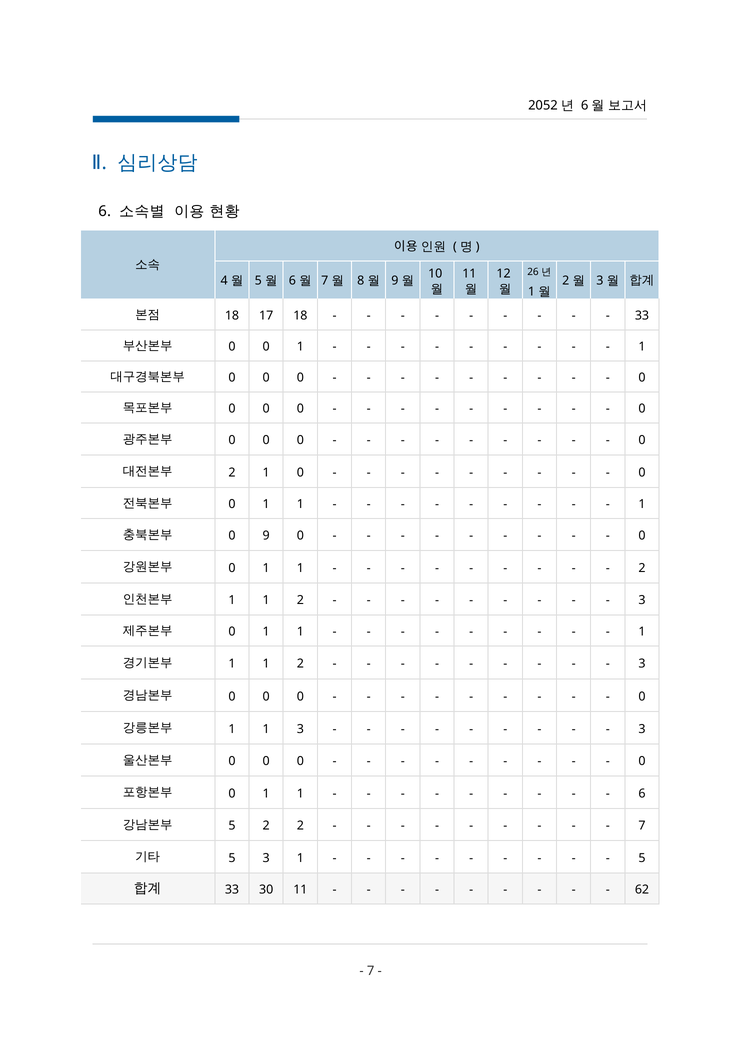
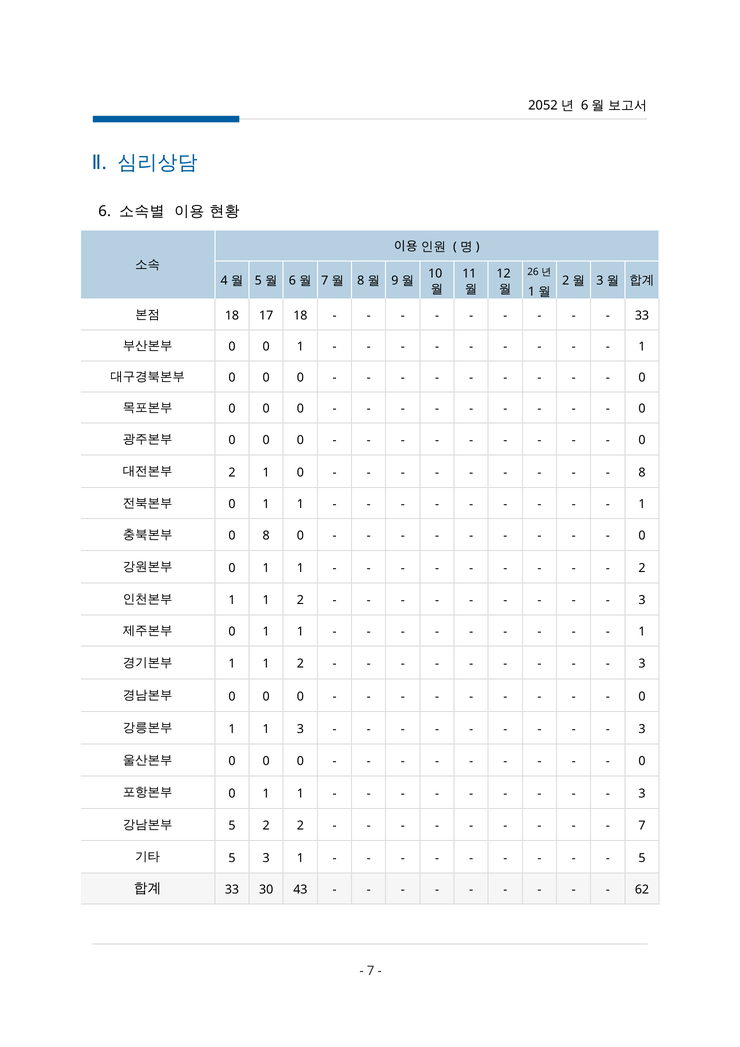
0: 0 -> 8 (642, 473)
0 9: 9 -> 8 (266, 536)
6: 6 -> 3 (642, 794)
30 11: 11 -> 43 (300, 890)
